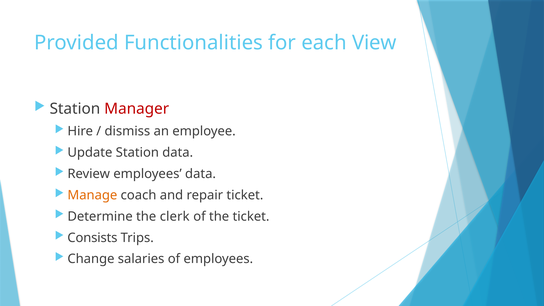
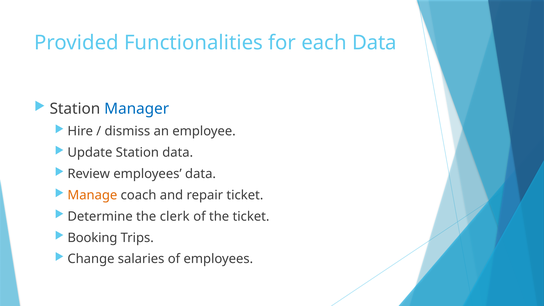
each View: View -> Data (374, 43)
Manager colour: red -> blue (137, 109)
Consists: Consists -> Booking (92, 238)
